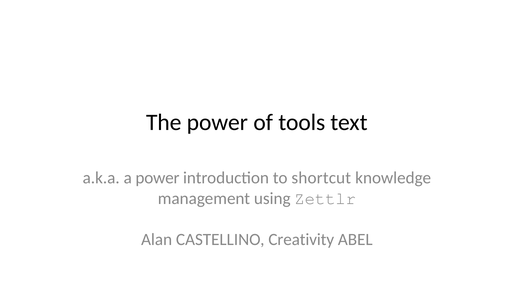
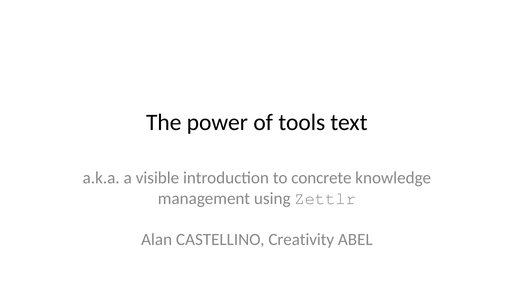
a power: power -> visible (157, 178)
shortcut: shortcut -> concrete (321, 178)
